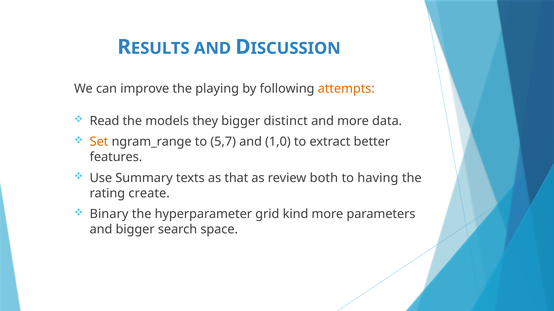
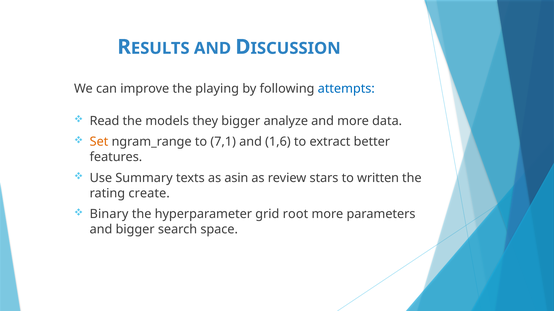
attempts colour: orange -> blue (346, 89)
distinct: distinct -> analyze (286, 121)
5,7: 5,7 -> 7,1 (223, 142)
1,0: 1,0 -> 1,6 (278, 142)
that: that -> asin (236, 178)
both: both -> stars (324, 178)
having: having -> written (378, 178)
kind: kind -> root (295, 215)
